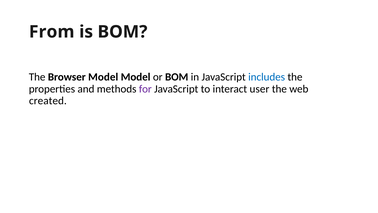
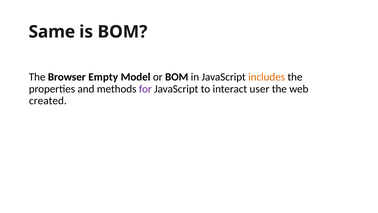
From: From -> Same (52, 32)
Browser Model: Model -> Empty (103, 77)
includes colour: blue -> orange (267, 77)
